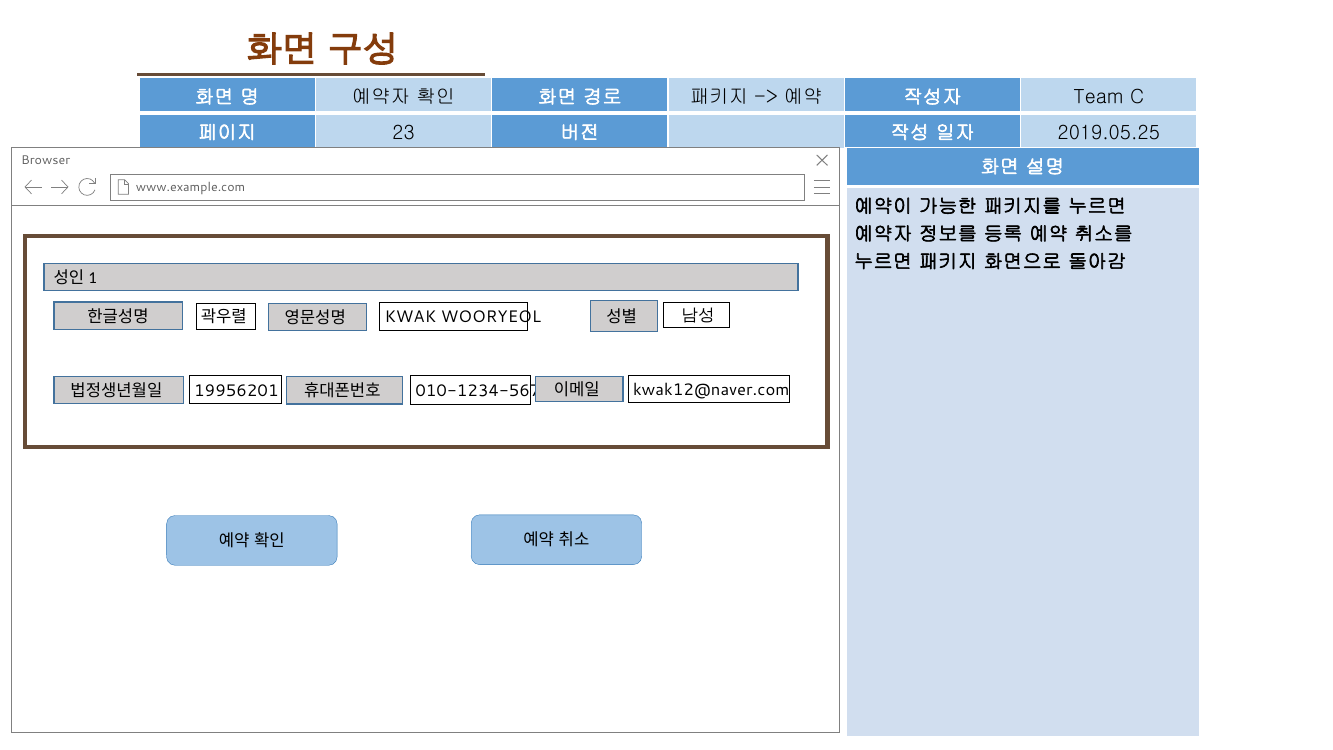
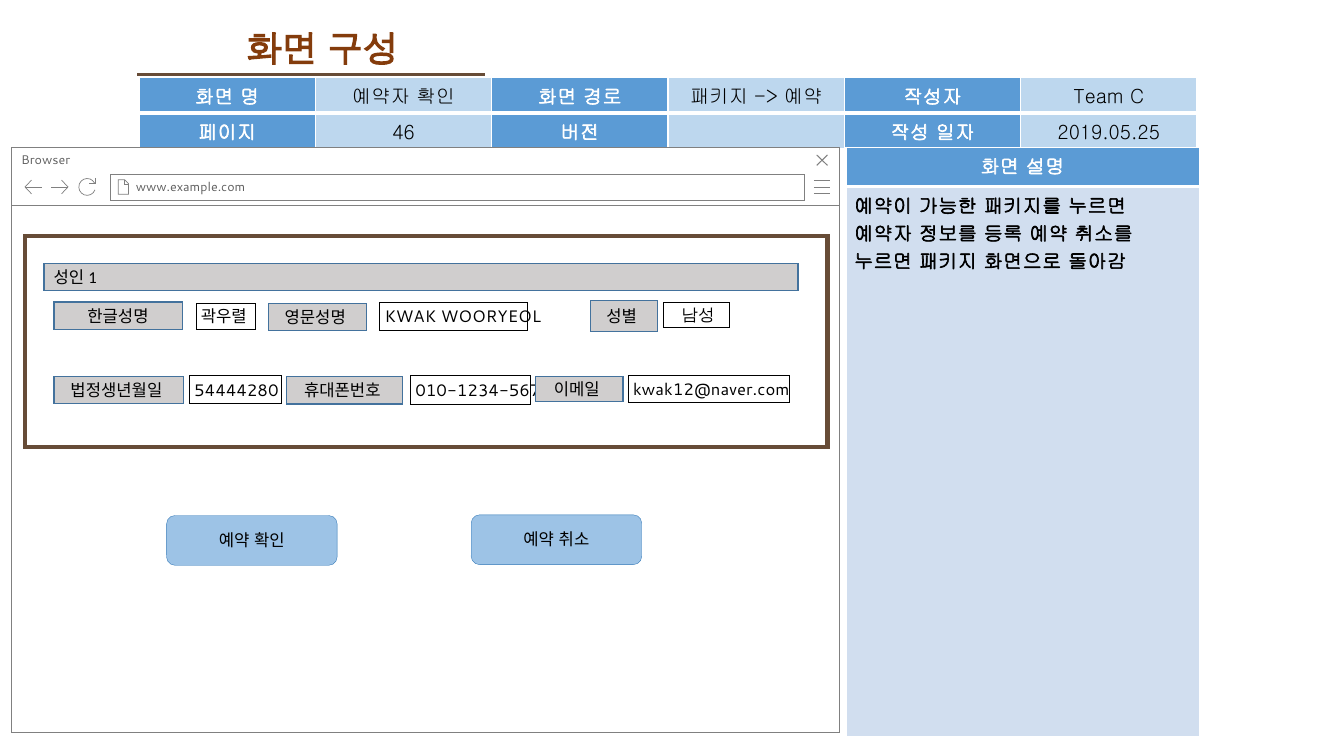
23: 23 -> 46 (404, 133)
19956201: 19956201 -> 54444280 (236, 390)
